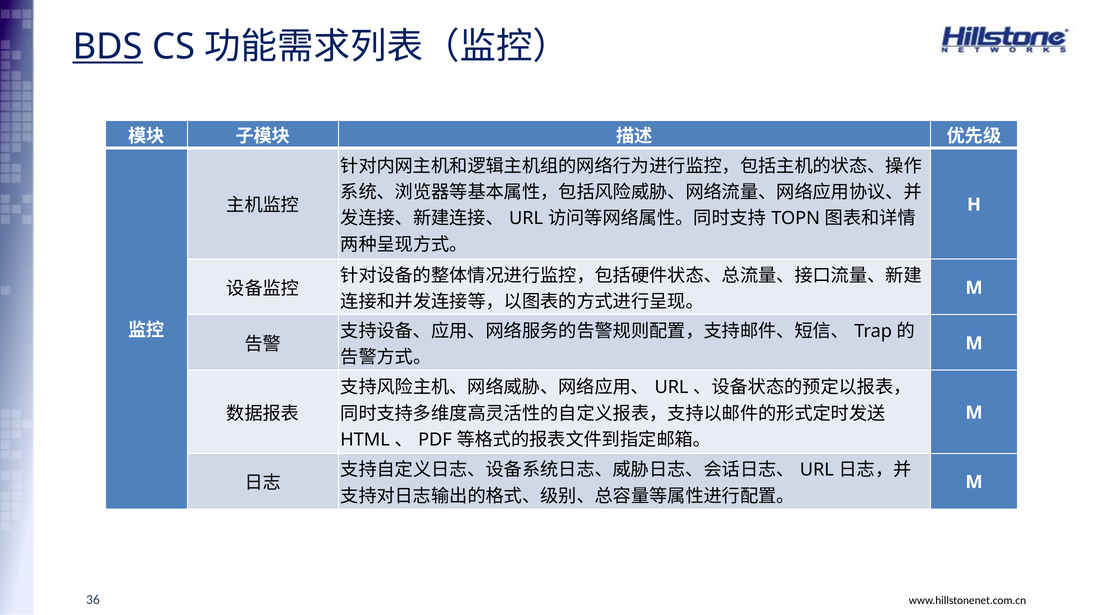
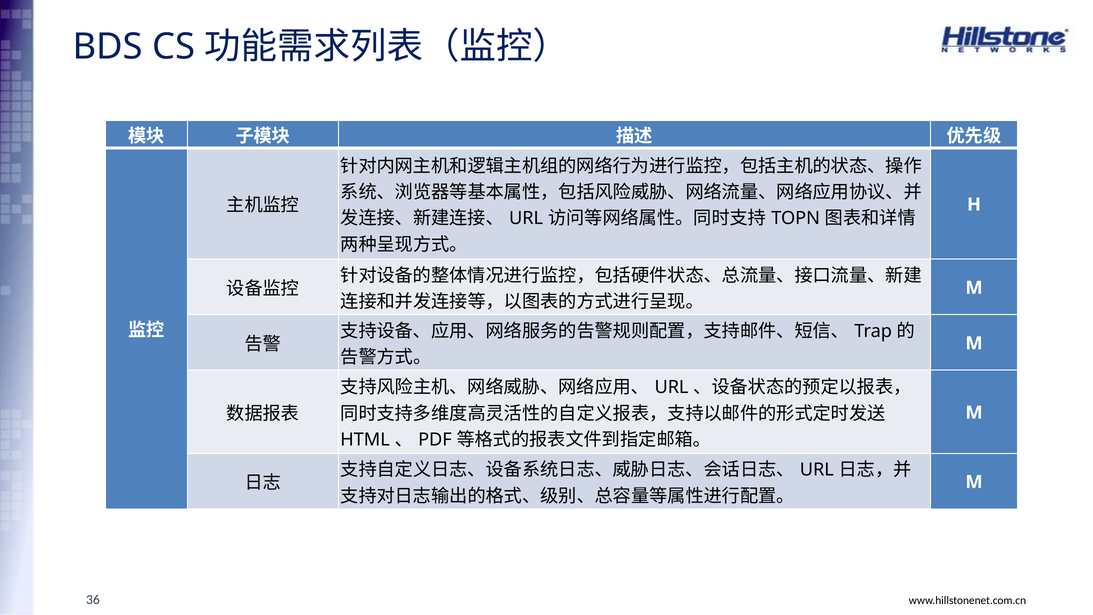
BDS underline: present -> none (108, 47)
